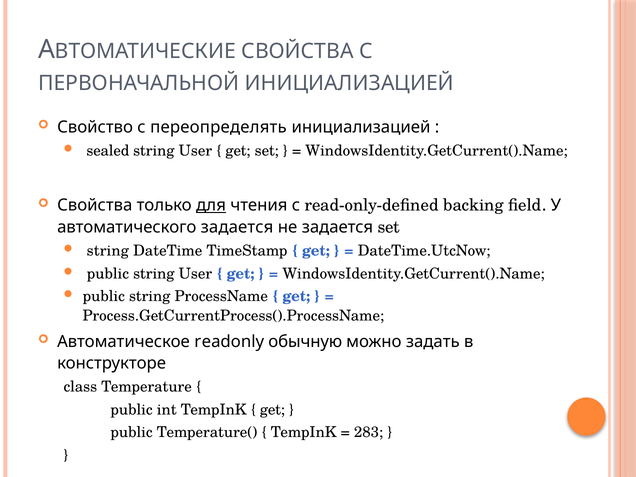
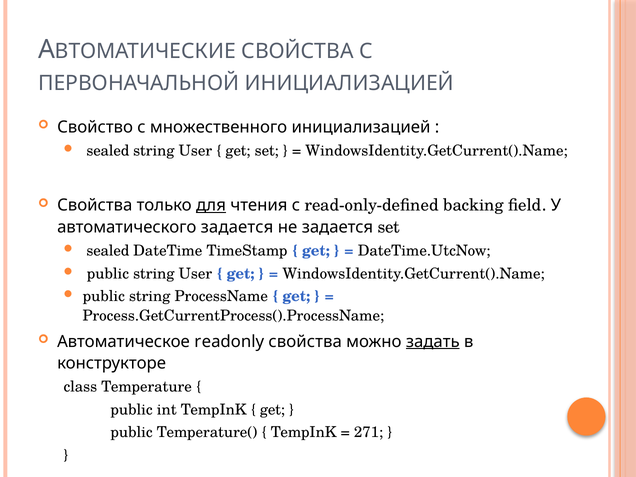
переопределять: переопределять -> множественного (219, 127)
string: string -> sealed (108, 251)
readonly обычную: обычную -> свойства (305, 341)
задать underline: none -> present (433, 341)
283: 283 -> 271 (369, 433)
